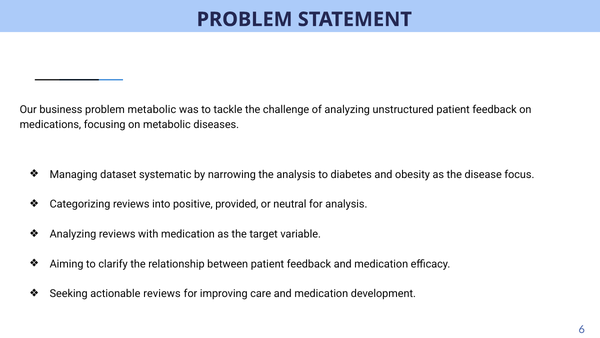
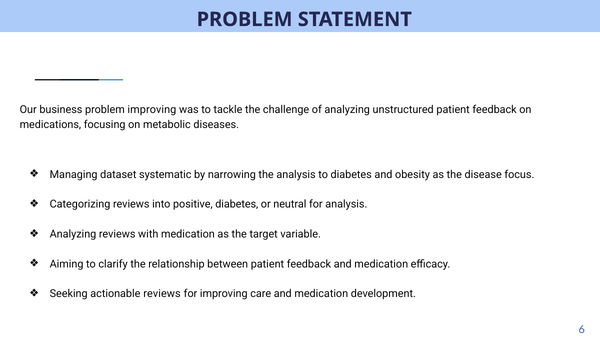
problem metabolic: metabolic -> improving (152, 110)
positive provided: provided -> diabetes (237, 204)
